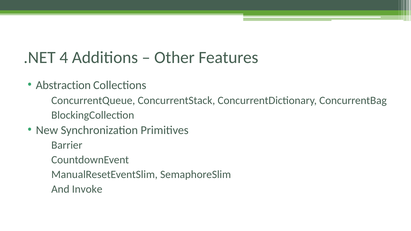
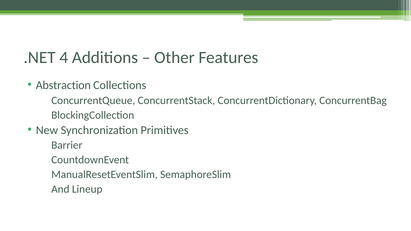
Invoke: Invoke -> Lineup (87, 189)
